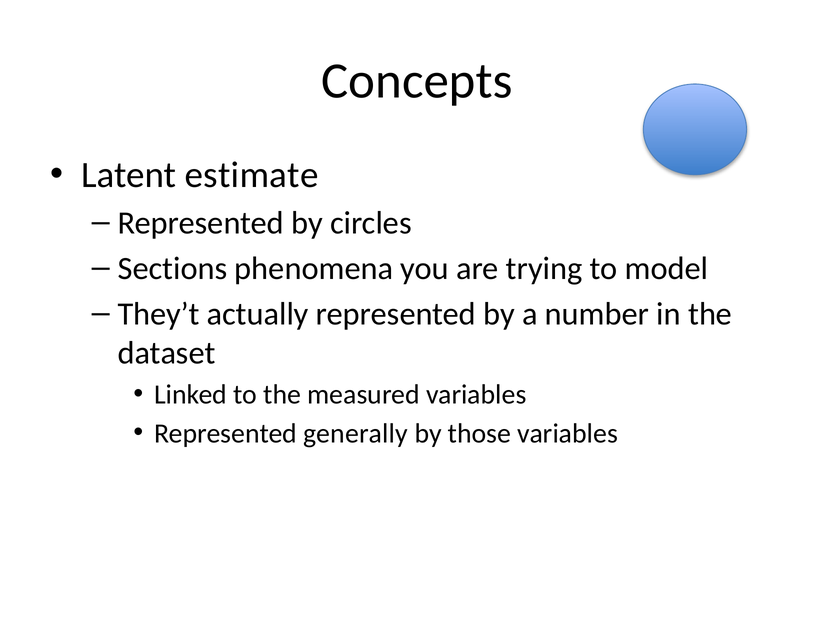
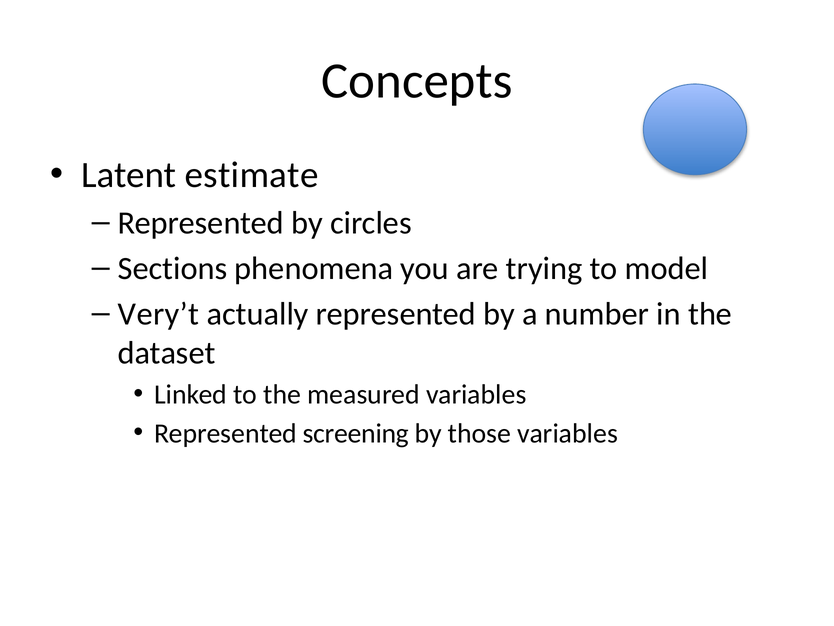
They’t: They’t -> Very’t (158, 314)
generally: generally -> screening (356, 433)
